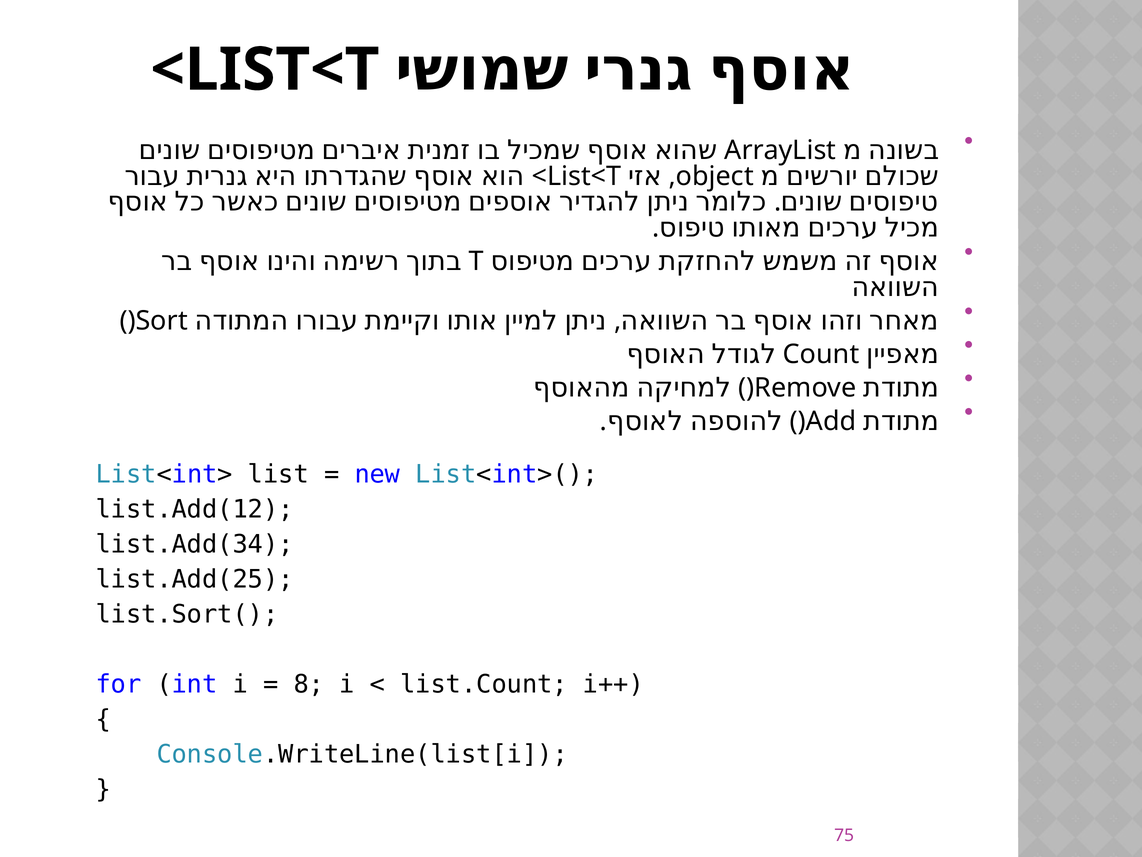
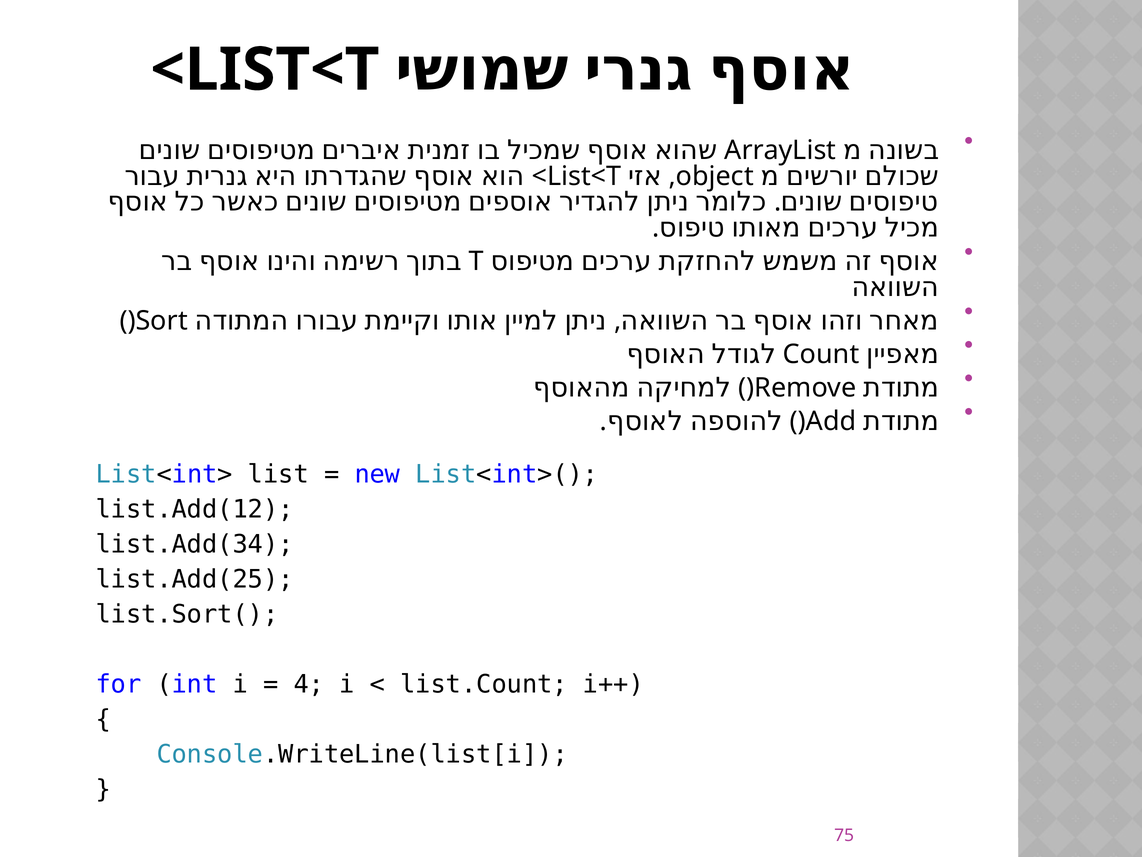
8: 8 -> 4 (309, 684)
